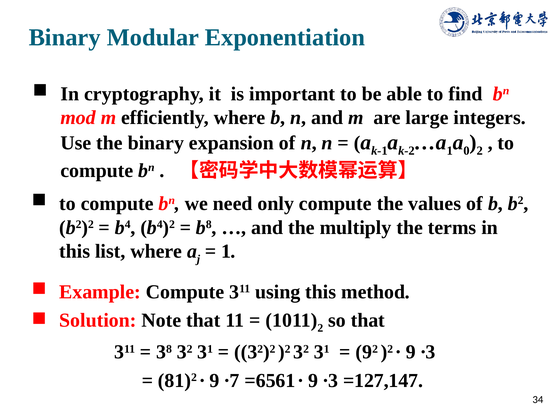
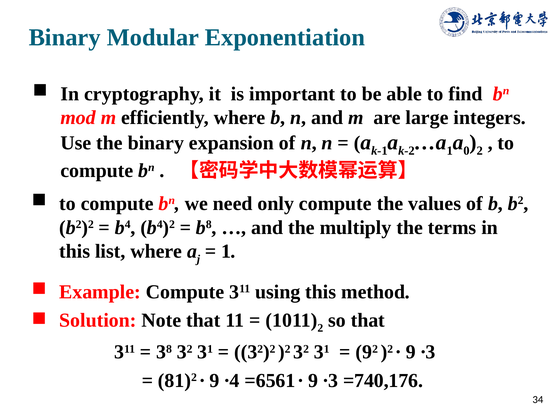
∙7: ∙7 -> ∙4 (232, 381)
=127,147: =127,147 -> =740,176 (383, 381)
